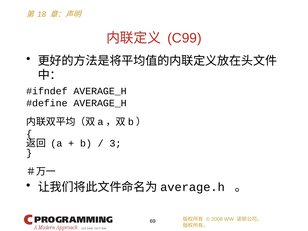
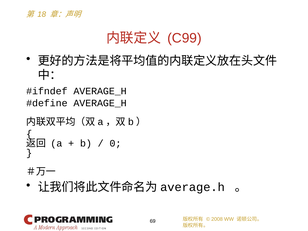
3: 3 -> 0 (115, 143)
